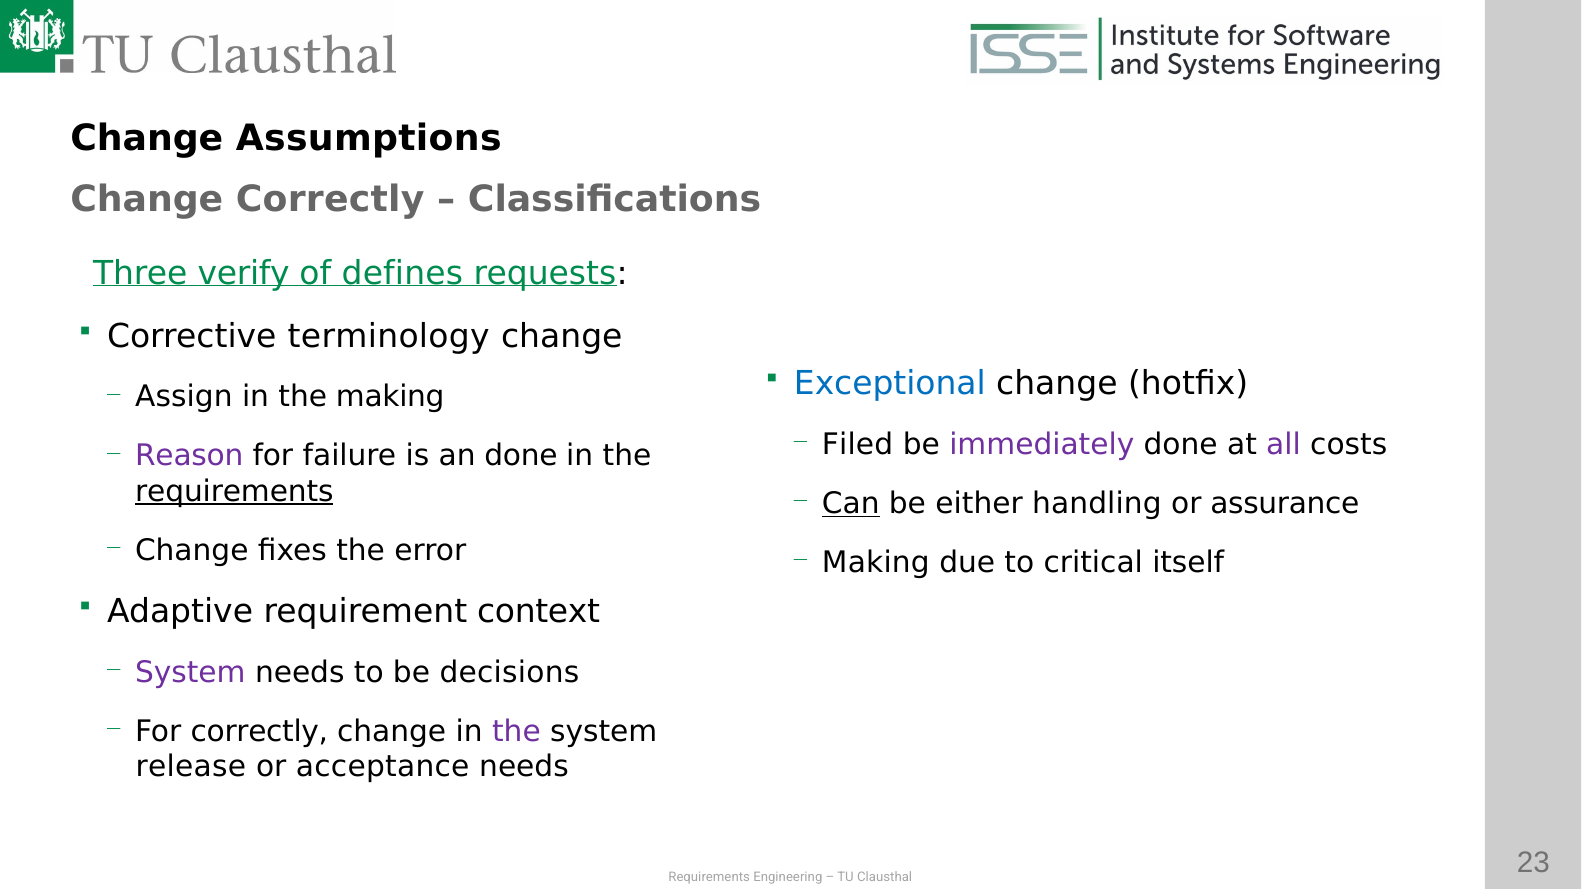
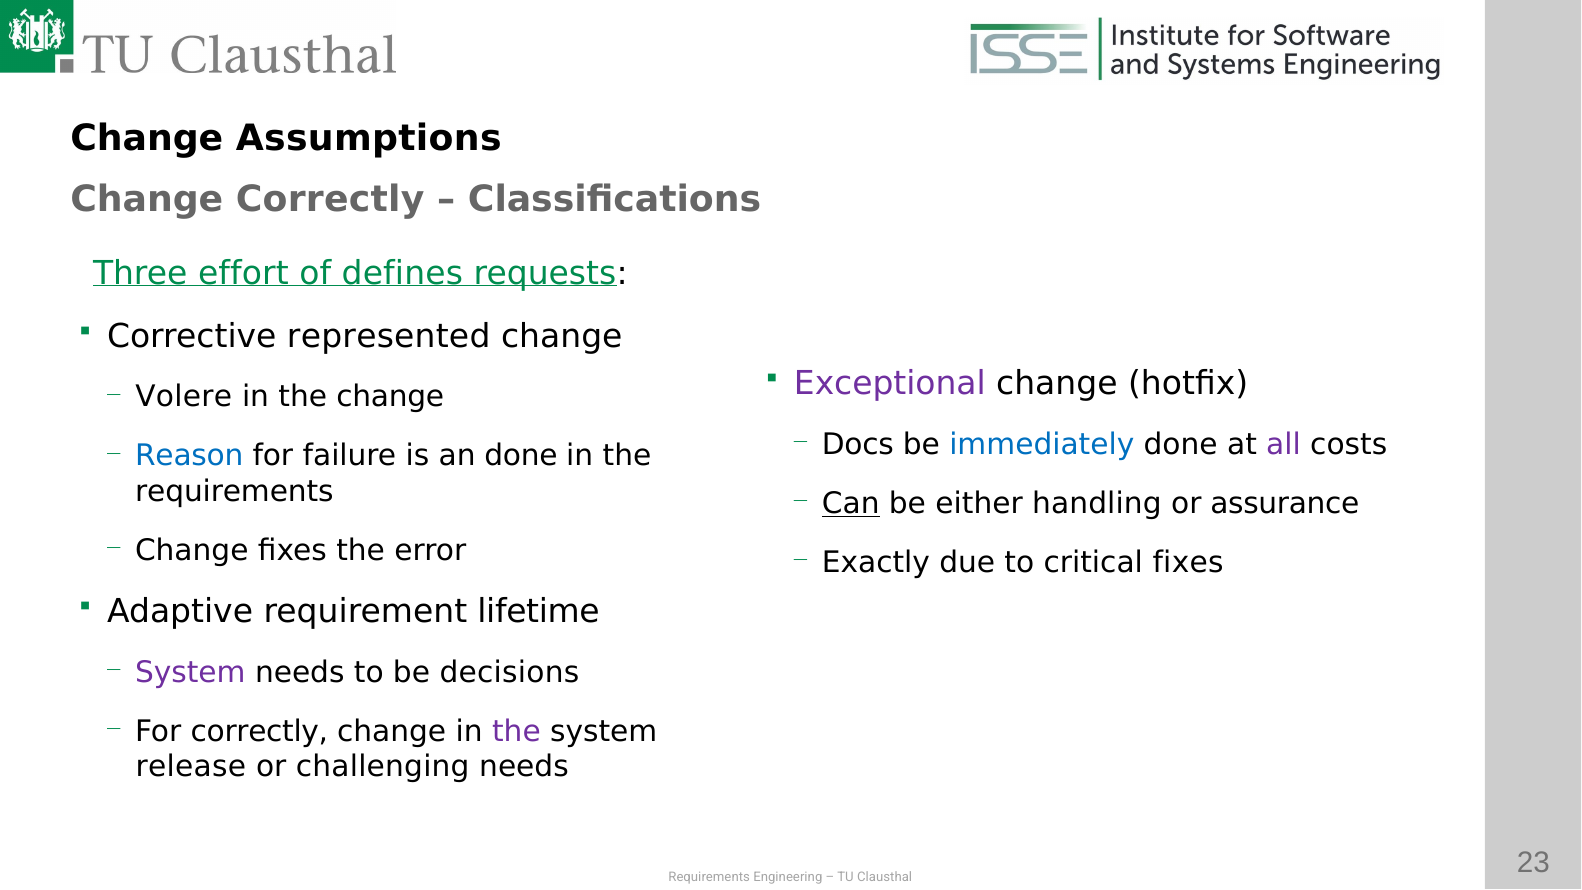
verify: verify -> effort (243, 273)
terminology: terminology -> represented (389, 336)
Exceptional colour: blue -> purple (890, 384)
Assign: Assign -> Volere (184, 397)
the making: making -> change (390, 397)
Filed: Filed -> Docs (858, 445)
immediately colour: purple -> blue (1042, 445)
Reason colour: purple -> blue (189, 456)
requirements underline: present -> none (234, 491)
Making: Making -> Exactly (876, 563)
critical itself: itself -> fixes (1188, 563)
context: context -> lifetime (539, 612)
acceptance: acceptance -> challenging (383, 767)
